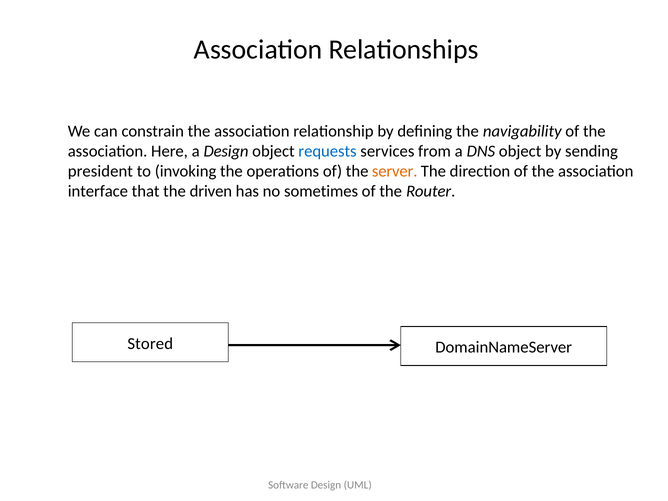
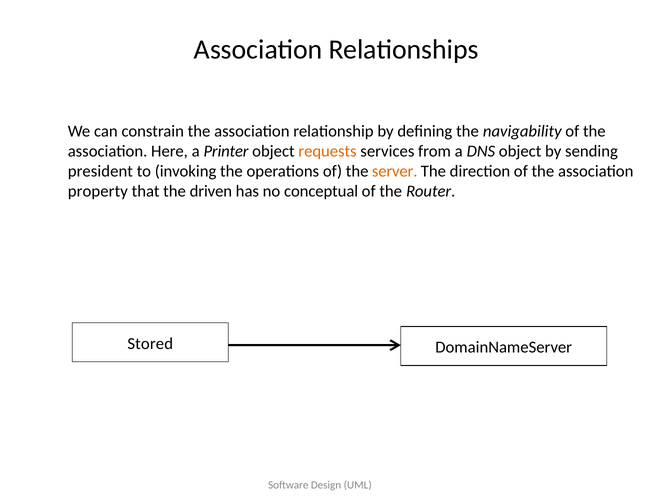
a Design: Design -> Printer (226, 151)
requests colour: blue -> orange (328, 151)
interface: interface -> property (98, 191)
sometimes: sometimes -> conceptual (321, 191)
